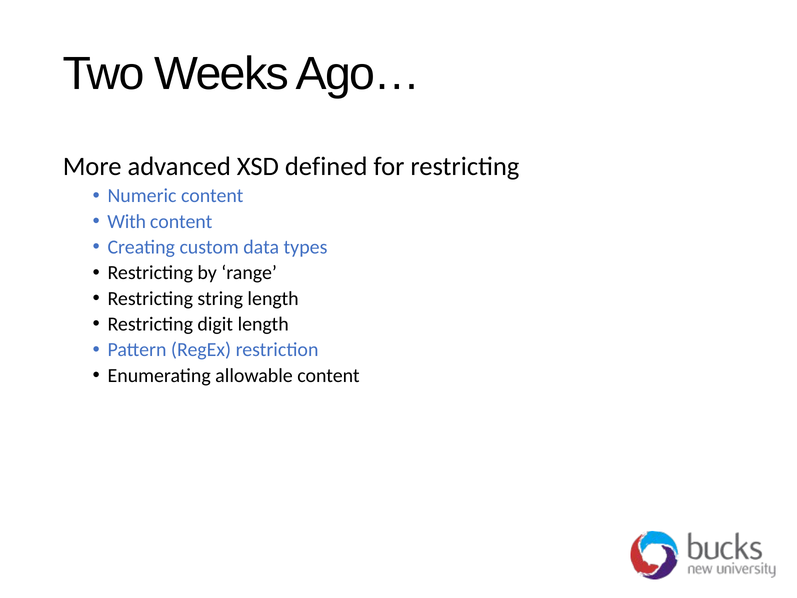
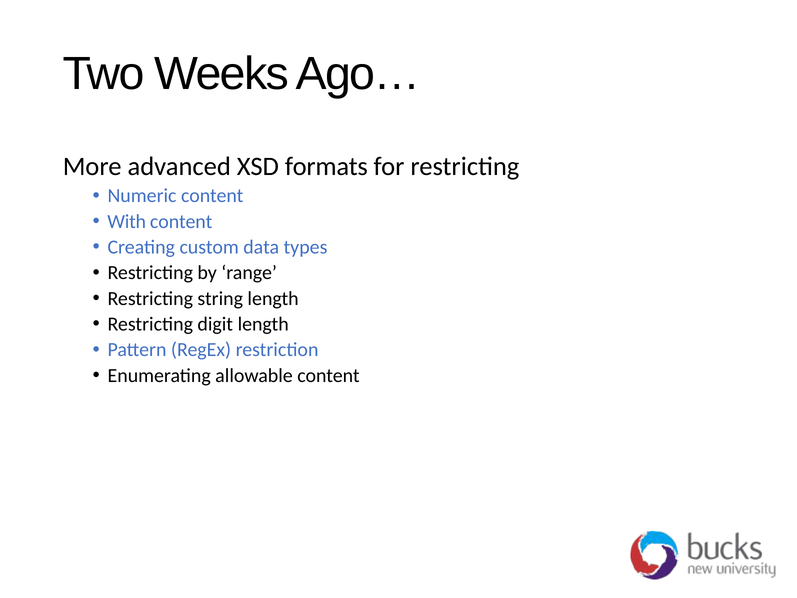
defined: defined -> formats (326, 166)
